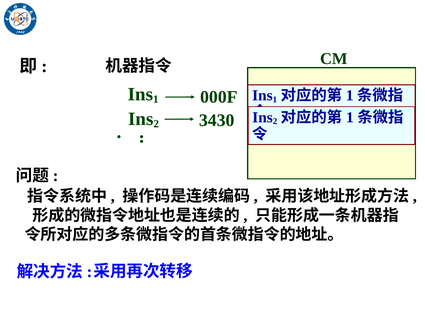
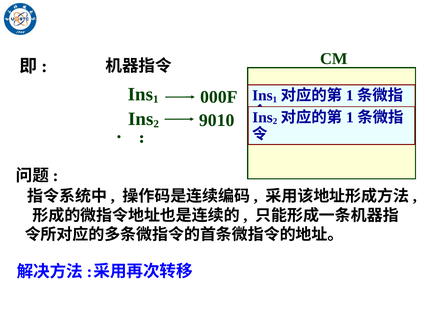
3430: 3430 -> 9010 (217, 121)
